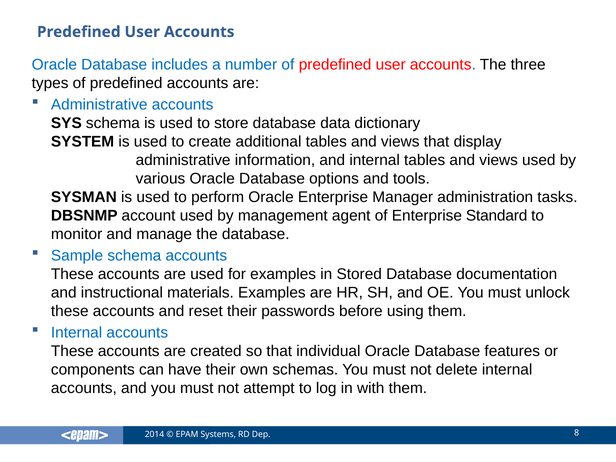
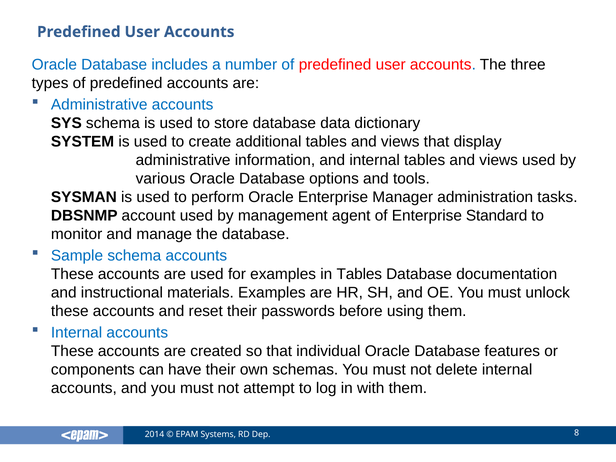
in Stored: Stored -> Tables (359, 274)
